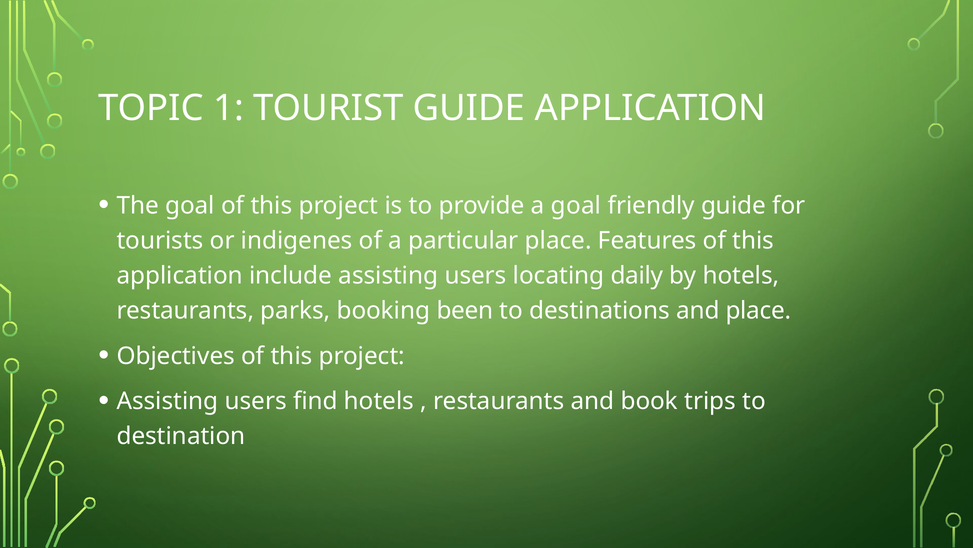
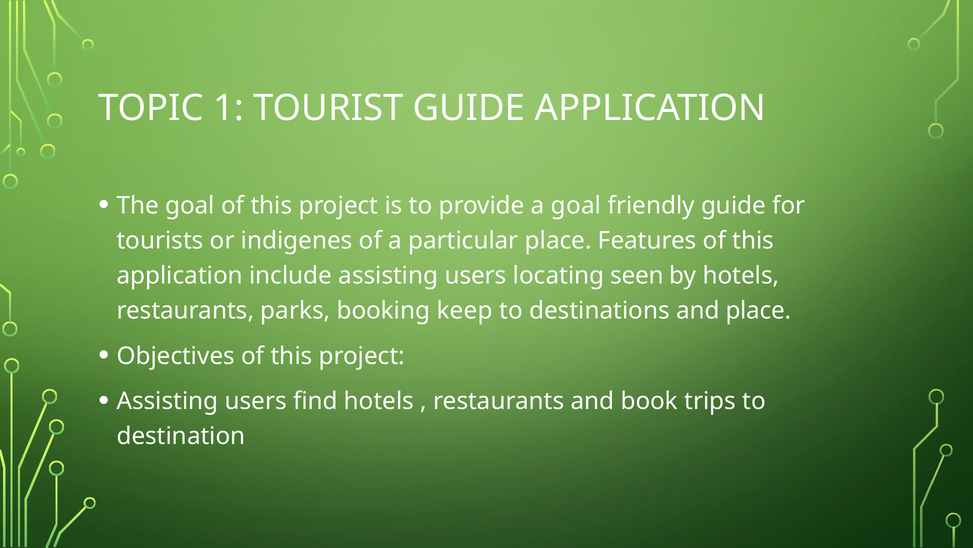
daily: daily -> seen (637, 275)
been: been -> keep (465, 310)
